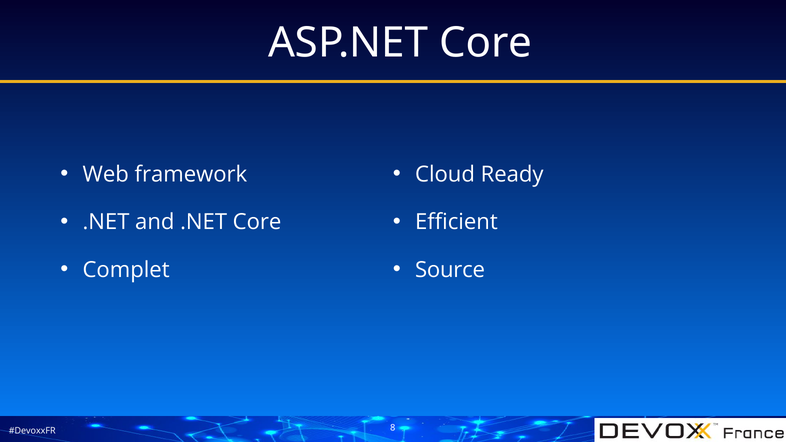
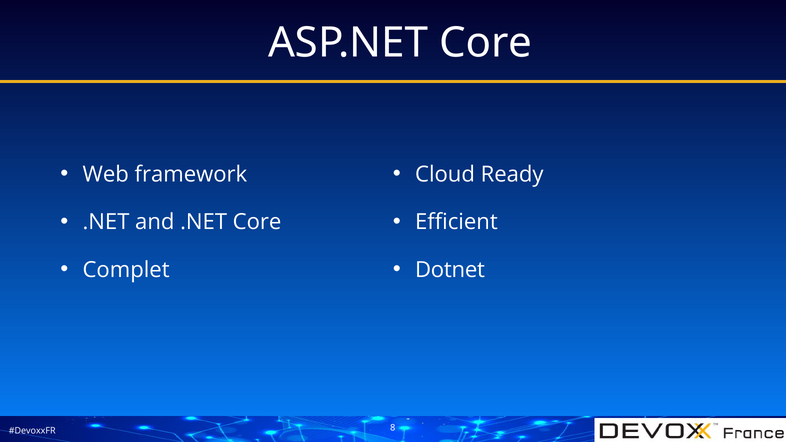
Source: Source -> Dotnet (450, 270)
